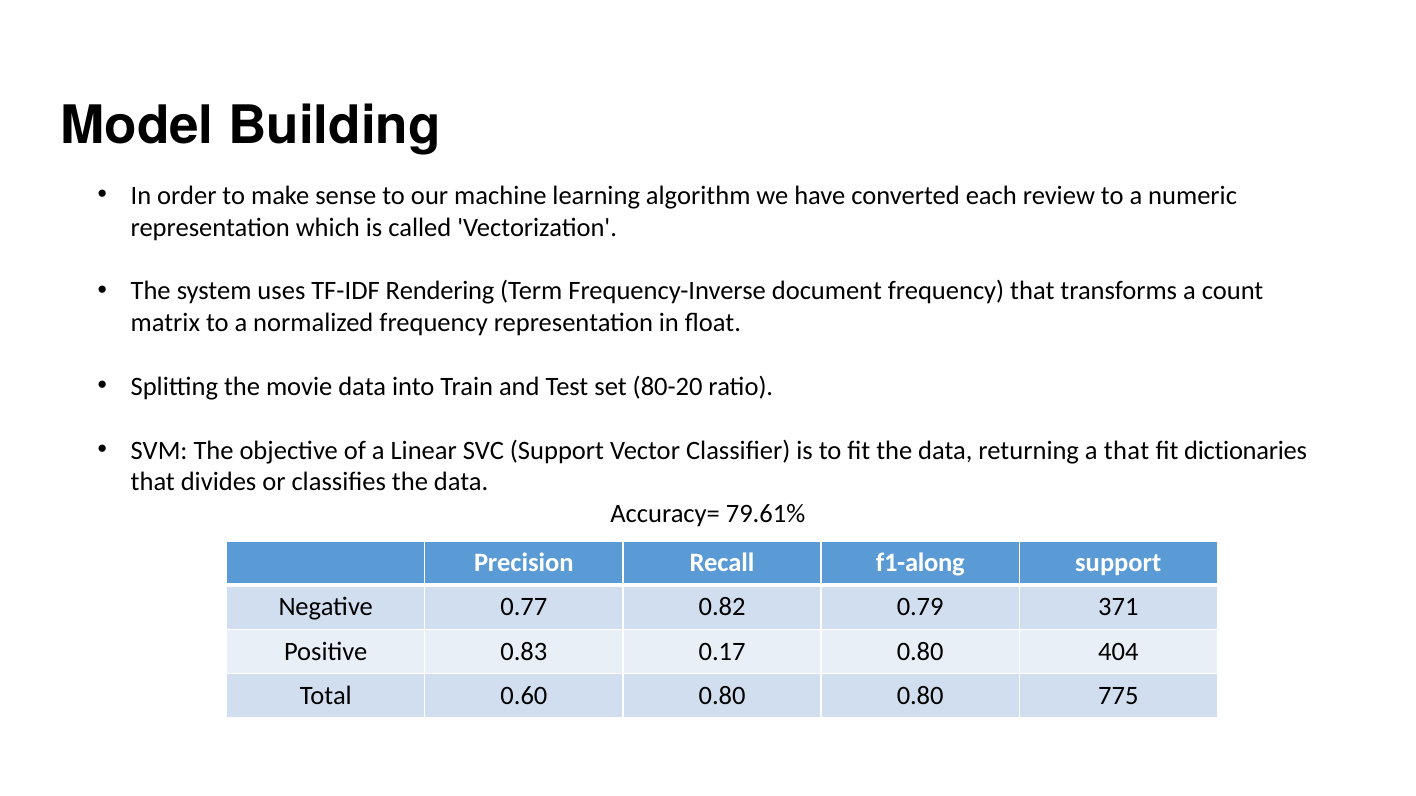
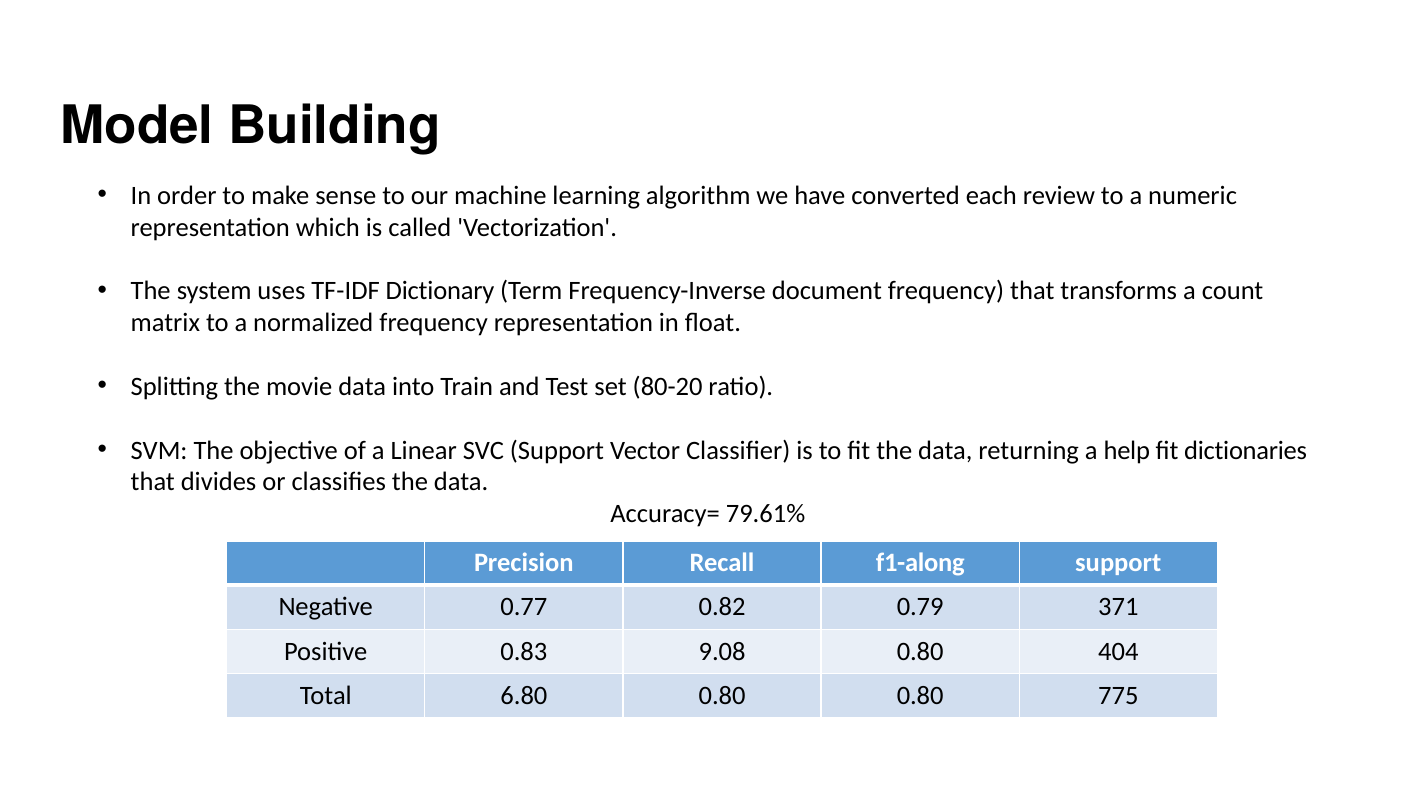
Rendering: Rendering -> Dictionary (440, 291)
a that: that -> help (1127, 451)
0.17: 0.17 -> 9.08 (722, 652)
0.60: 0.60 -> 6.80 (524, 696)
